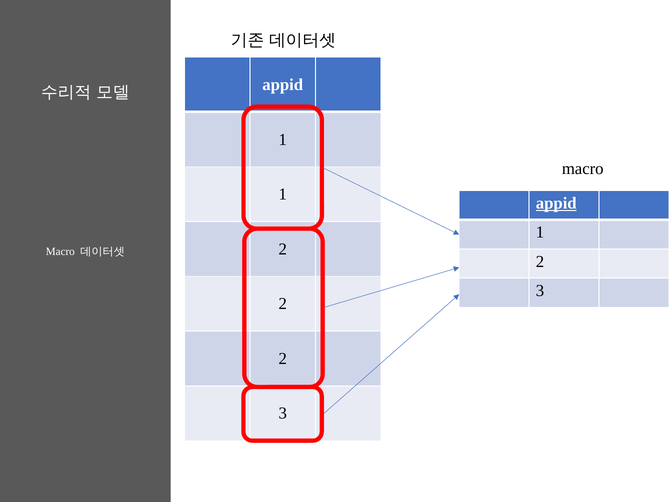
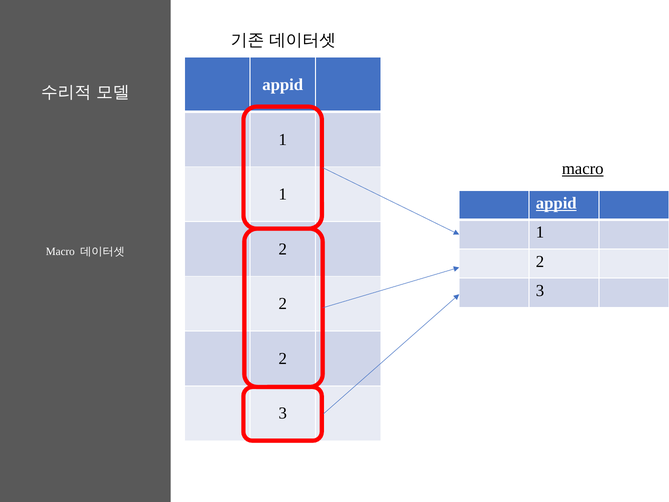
macro underline: none -> present (583, 169)
